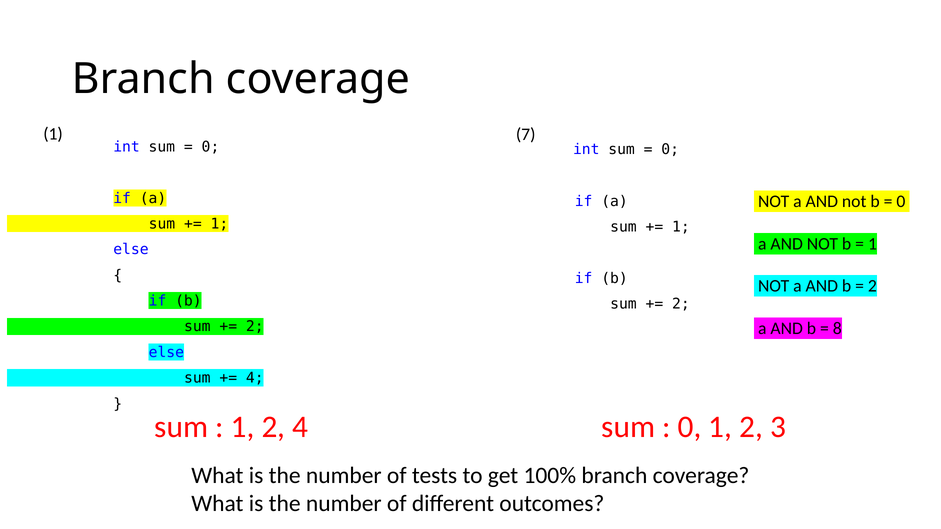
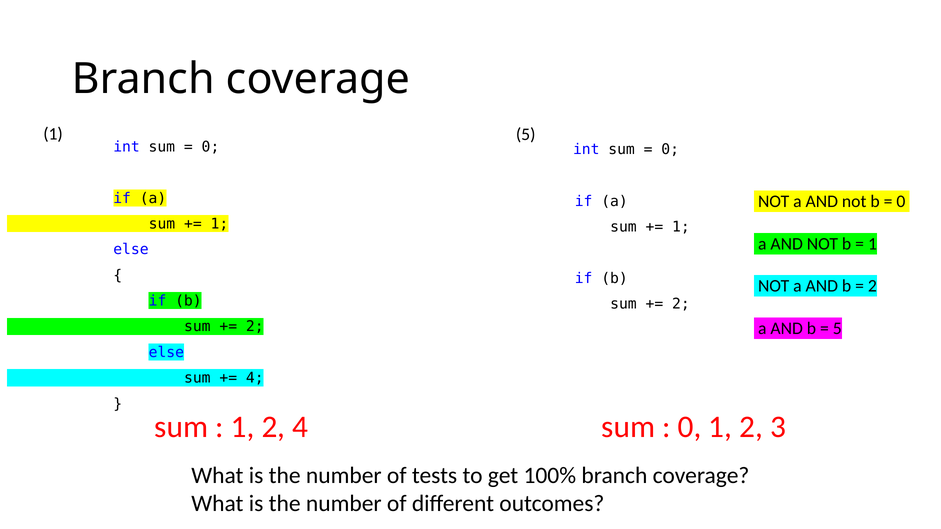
1 7: 7 -> 5 (526, 134)
8: 8 -> 5 (837, 329)
